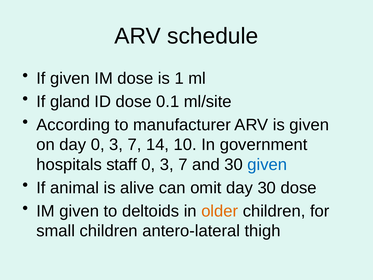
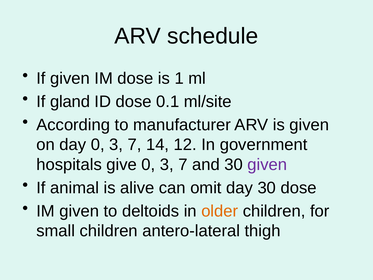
10: 10 -> 12 (185, 145)
staff: staff -> give (122, 164)
given colour: blue -> purple (267, 164)
